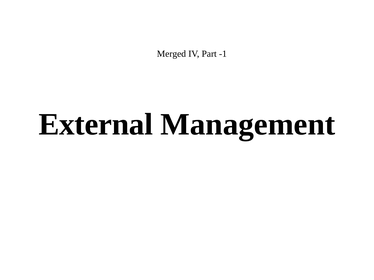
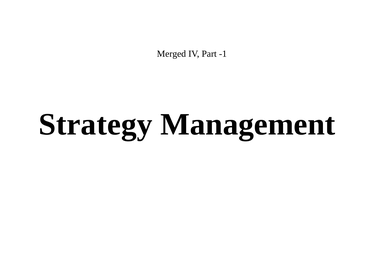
External: External -> Strategy (96, 125)
